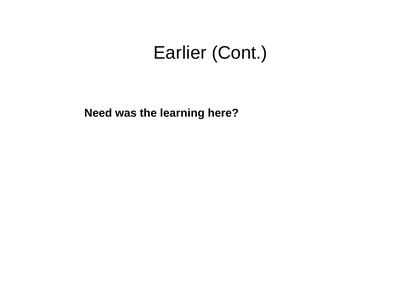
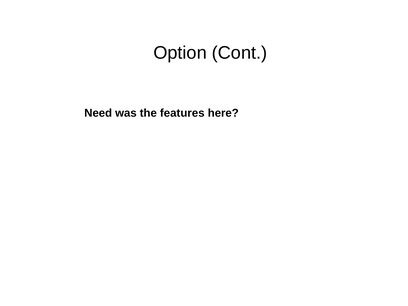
Earlier: Earlier -> Option (180, 53)
learning: learning -> features (182, 113)
